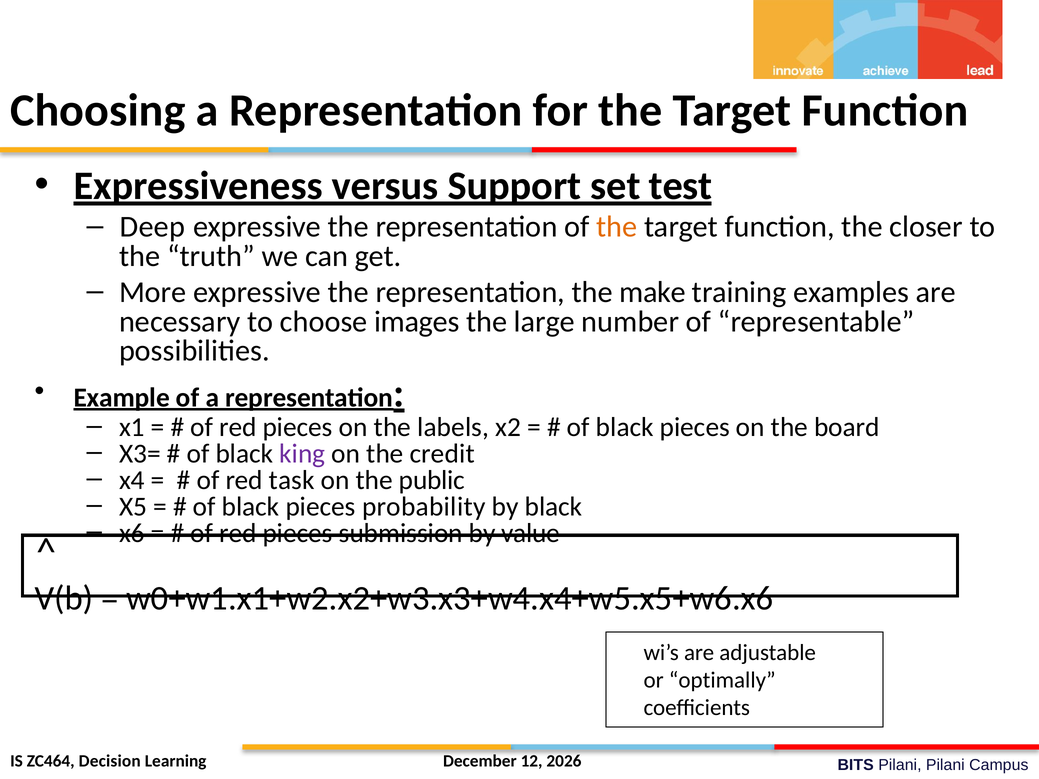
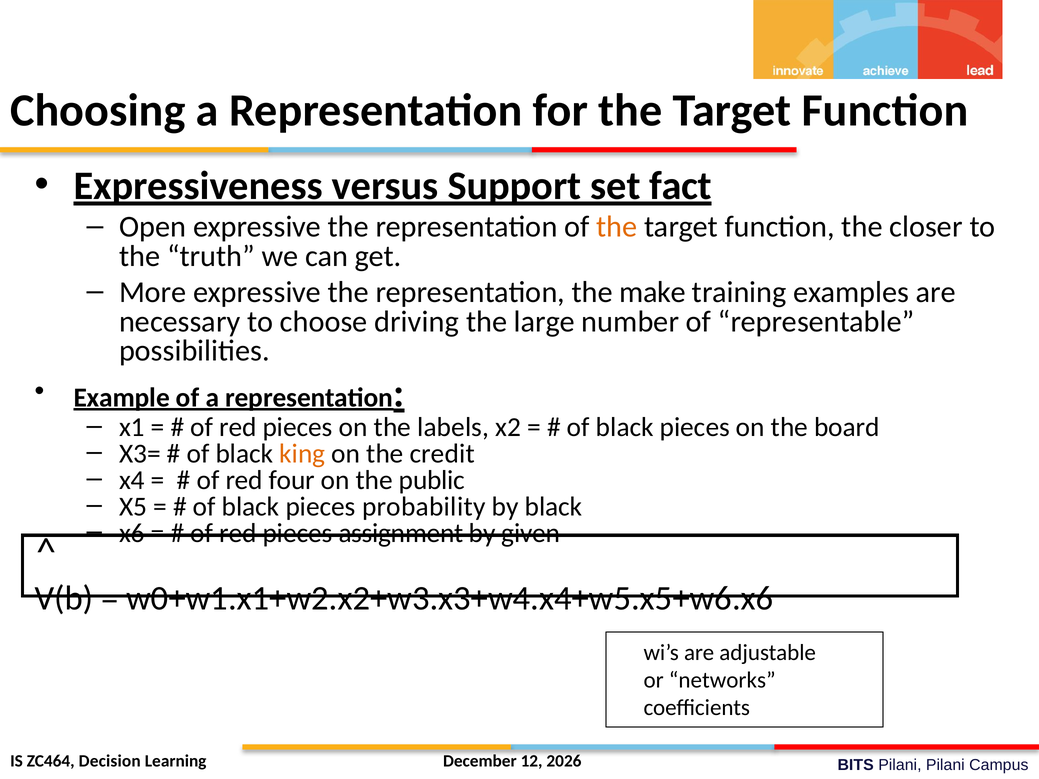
test: test -> fact (681, 186)
Deep: Deep -> Open (153, 227)
images: images -> driving (417, 322)
king colour: purple -> orange (302, 454)
task: task -> four (292, 480)
submission: submission -> assignment (401, 533)
value: value -> given (531, 533)
optimally: optimally -> networks (722, 680)
